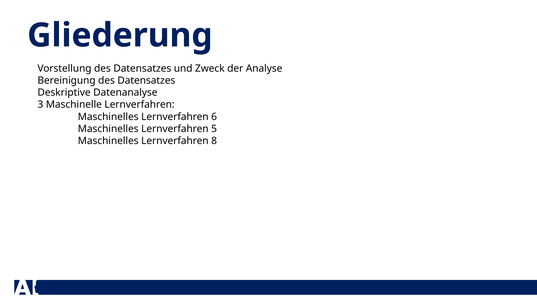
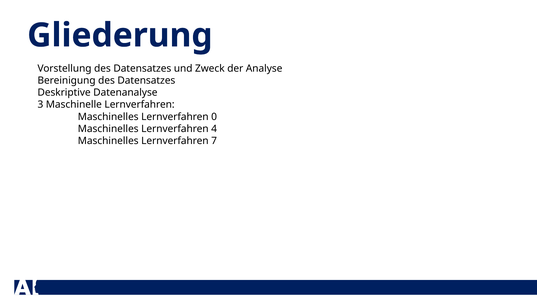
6: 6 -> 0 (214, 117)
5: 5 -> 4 (214, 129)
8: 8 -> 7 (214, 141)
